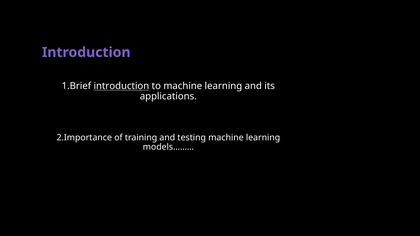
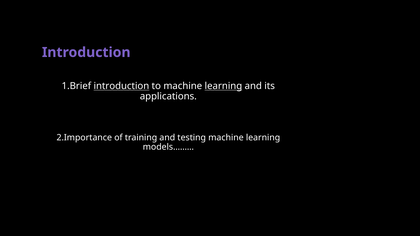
learning underline: none -> present (223, 86)
